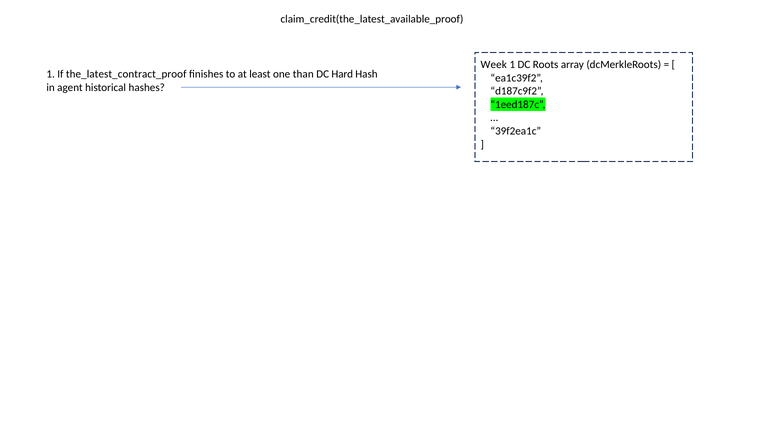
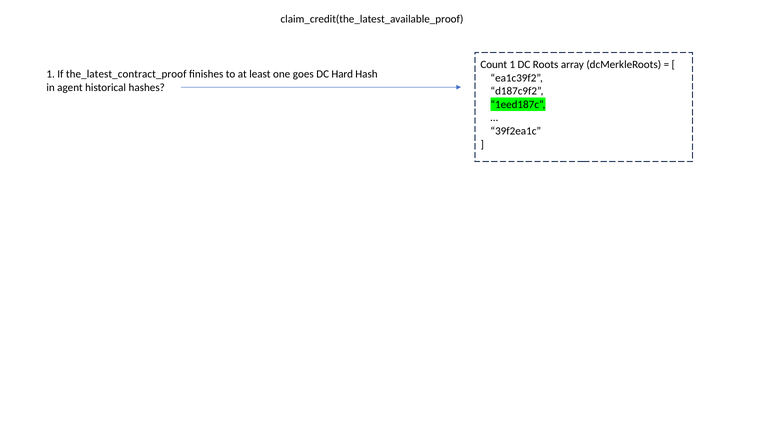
Week: Week -> Count (494, 65)
than: than -> goes (303, 74)
